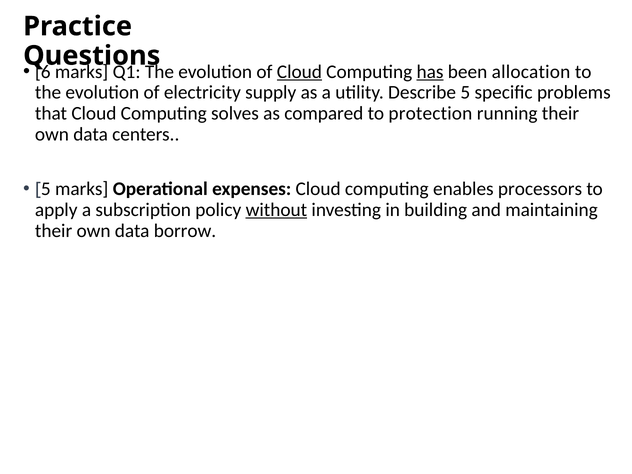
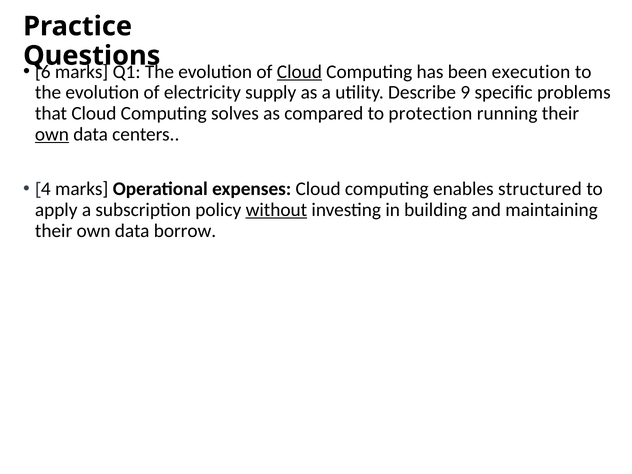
has underline: present -> none (430, 72)
allocation: allocation -> execution (531, 72)
Describe 5: 5 -> 9 (465, 93)
own underline: none -> present (52, 134)
5: 5 -> 4 (46, 189)
processors: processors -> structured (540, 189)
